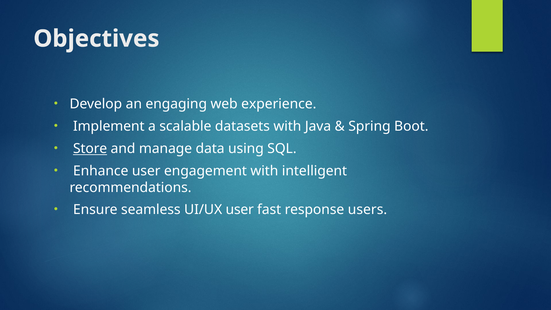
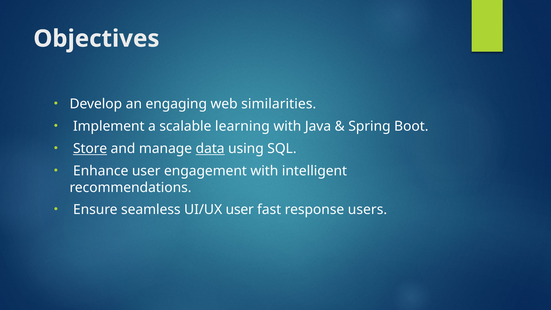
experience: experience -> similarities (279, 104)
datasets: datasets -> learning (242, 126)
data underline: none -> present (210, 149)
